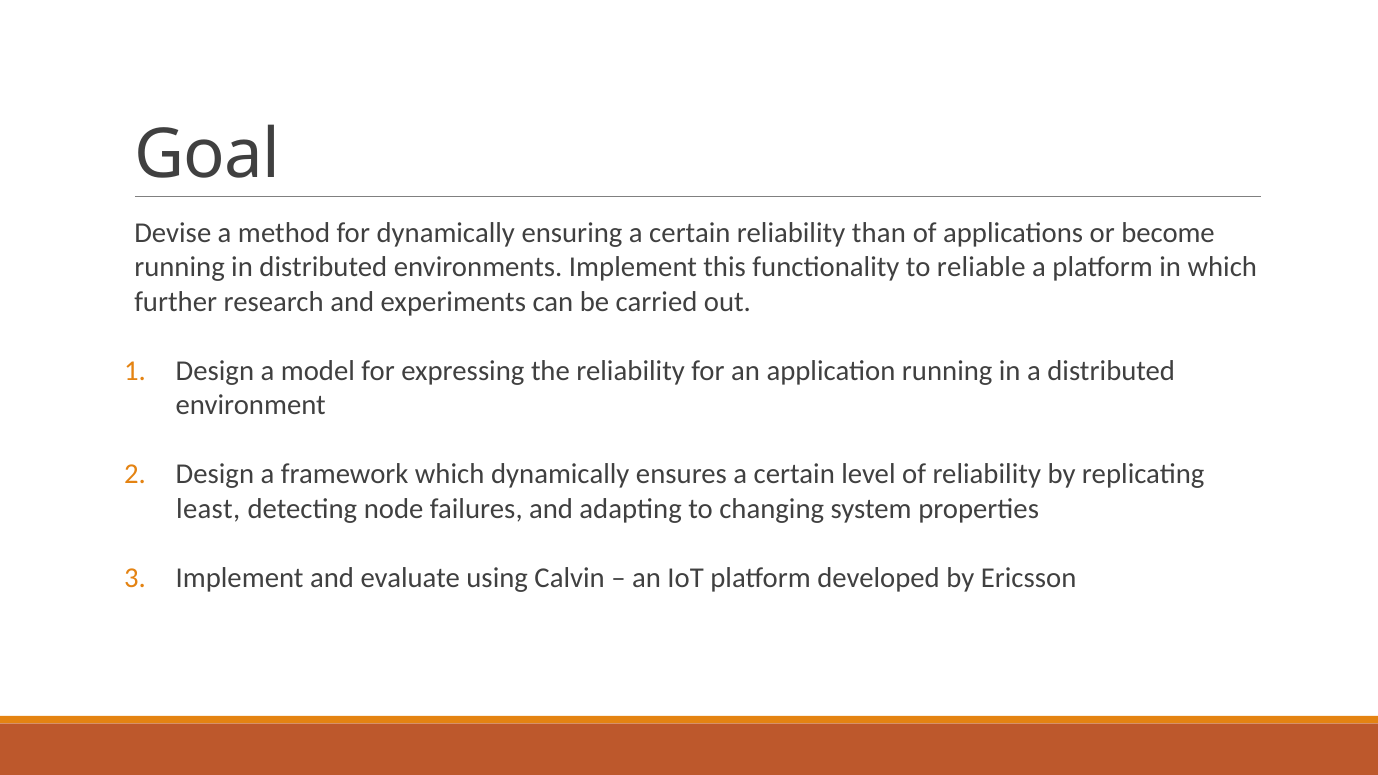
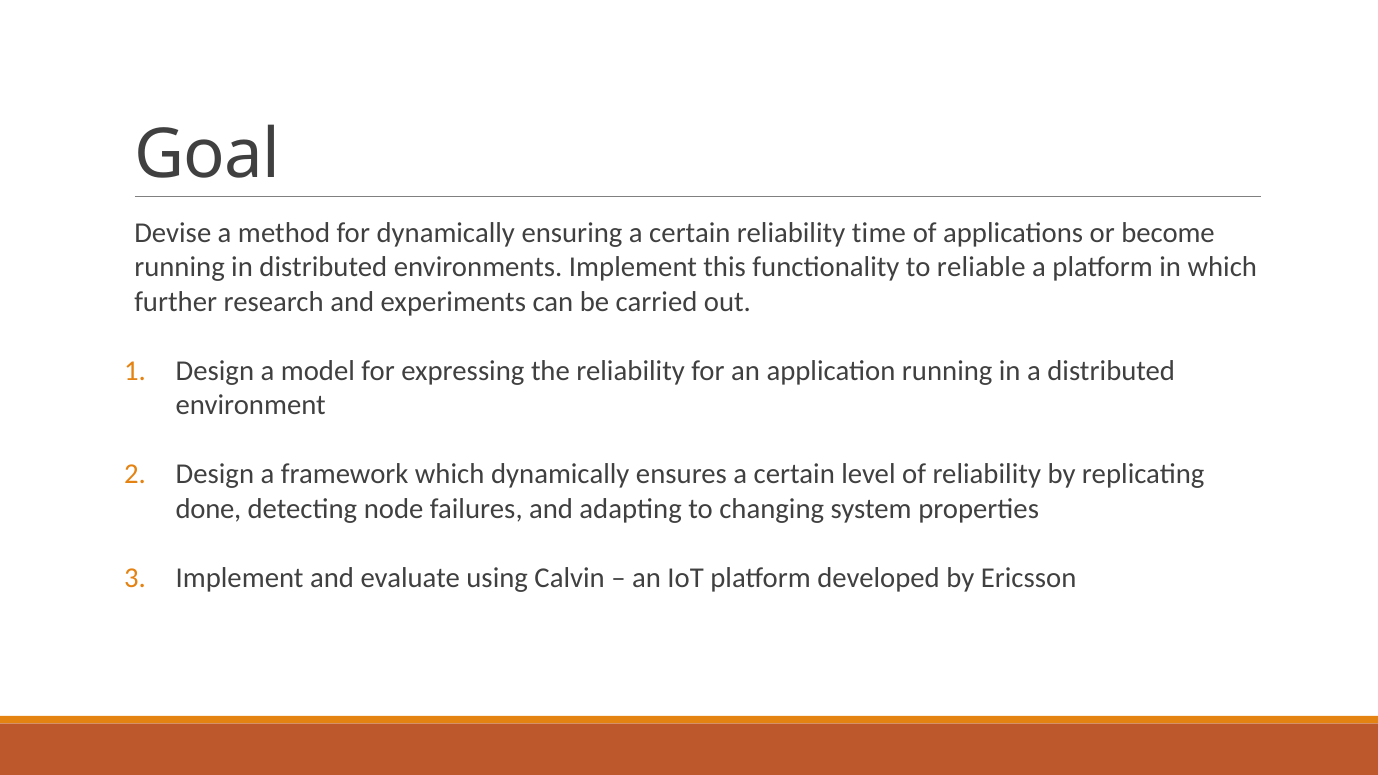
than: than -> time (879, 233)
least: least -> done (208, 509)
